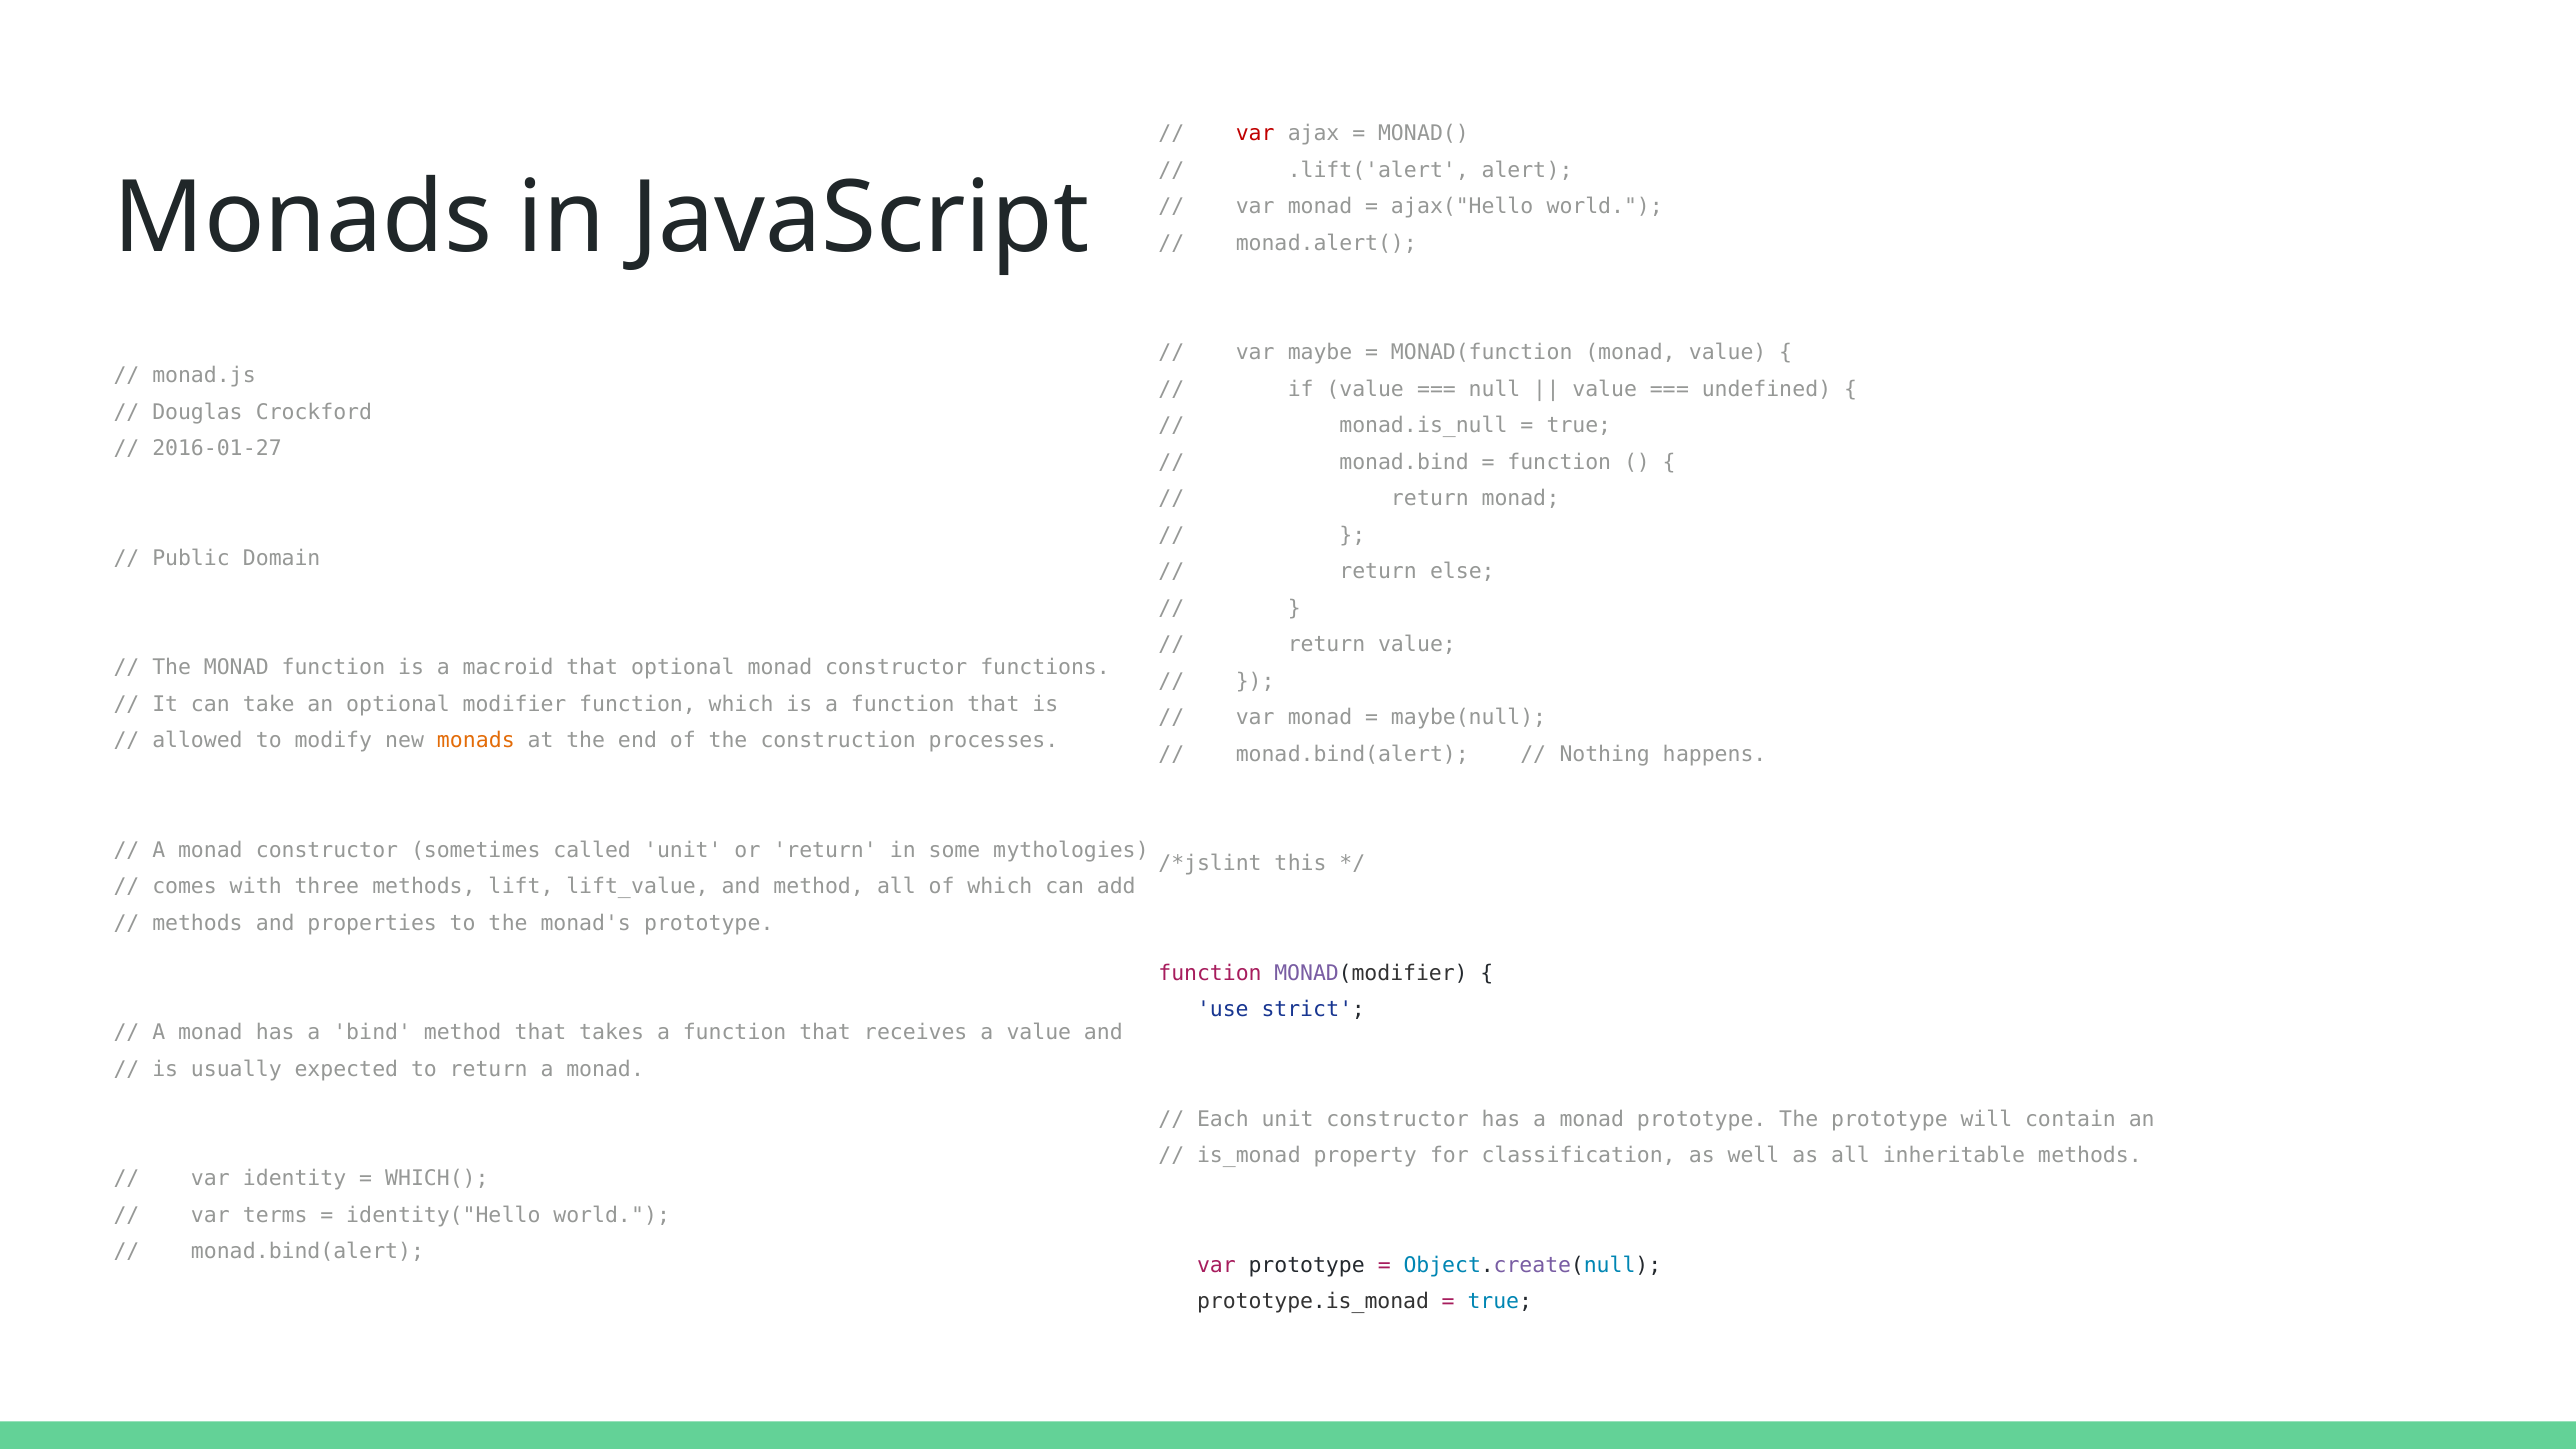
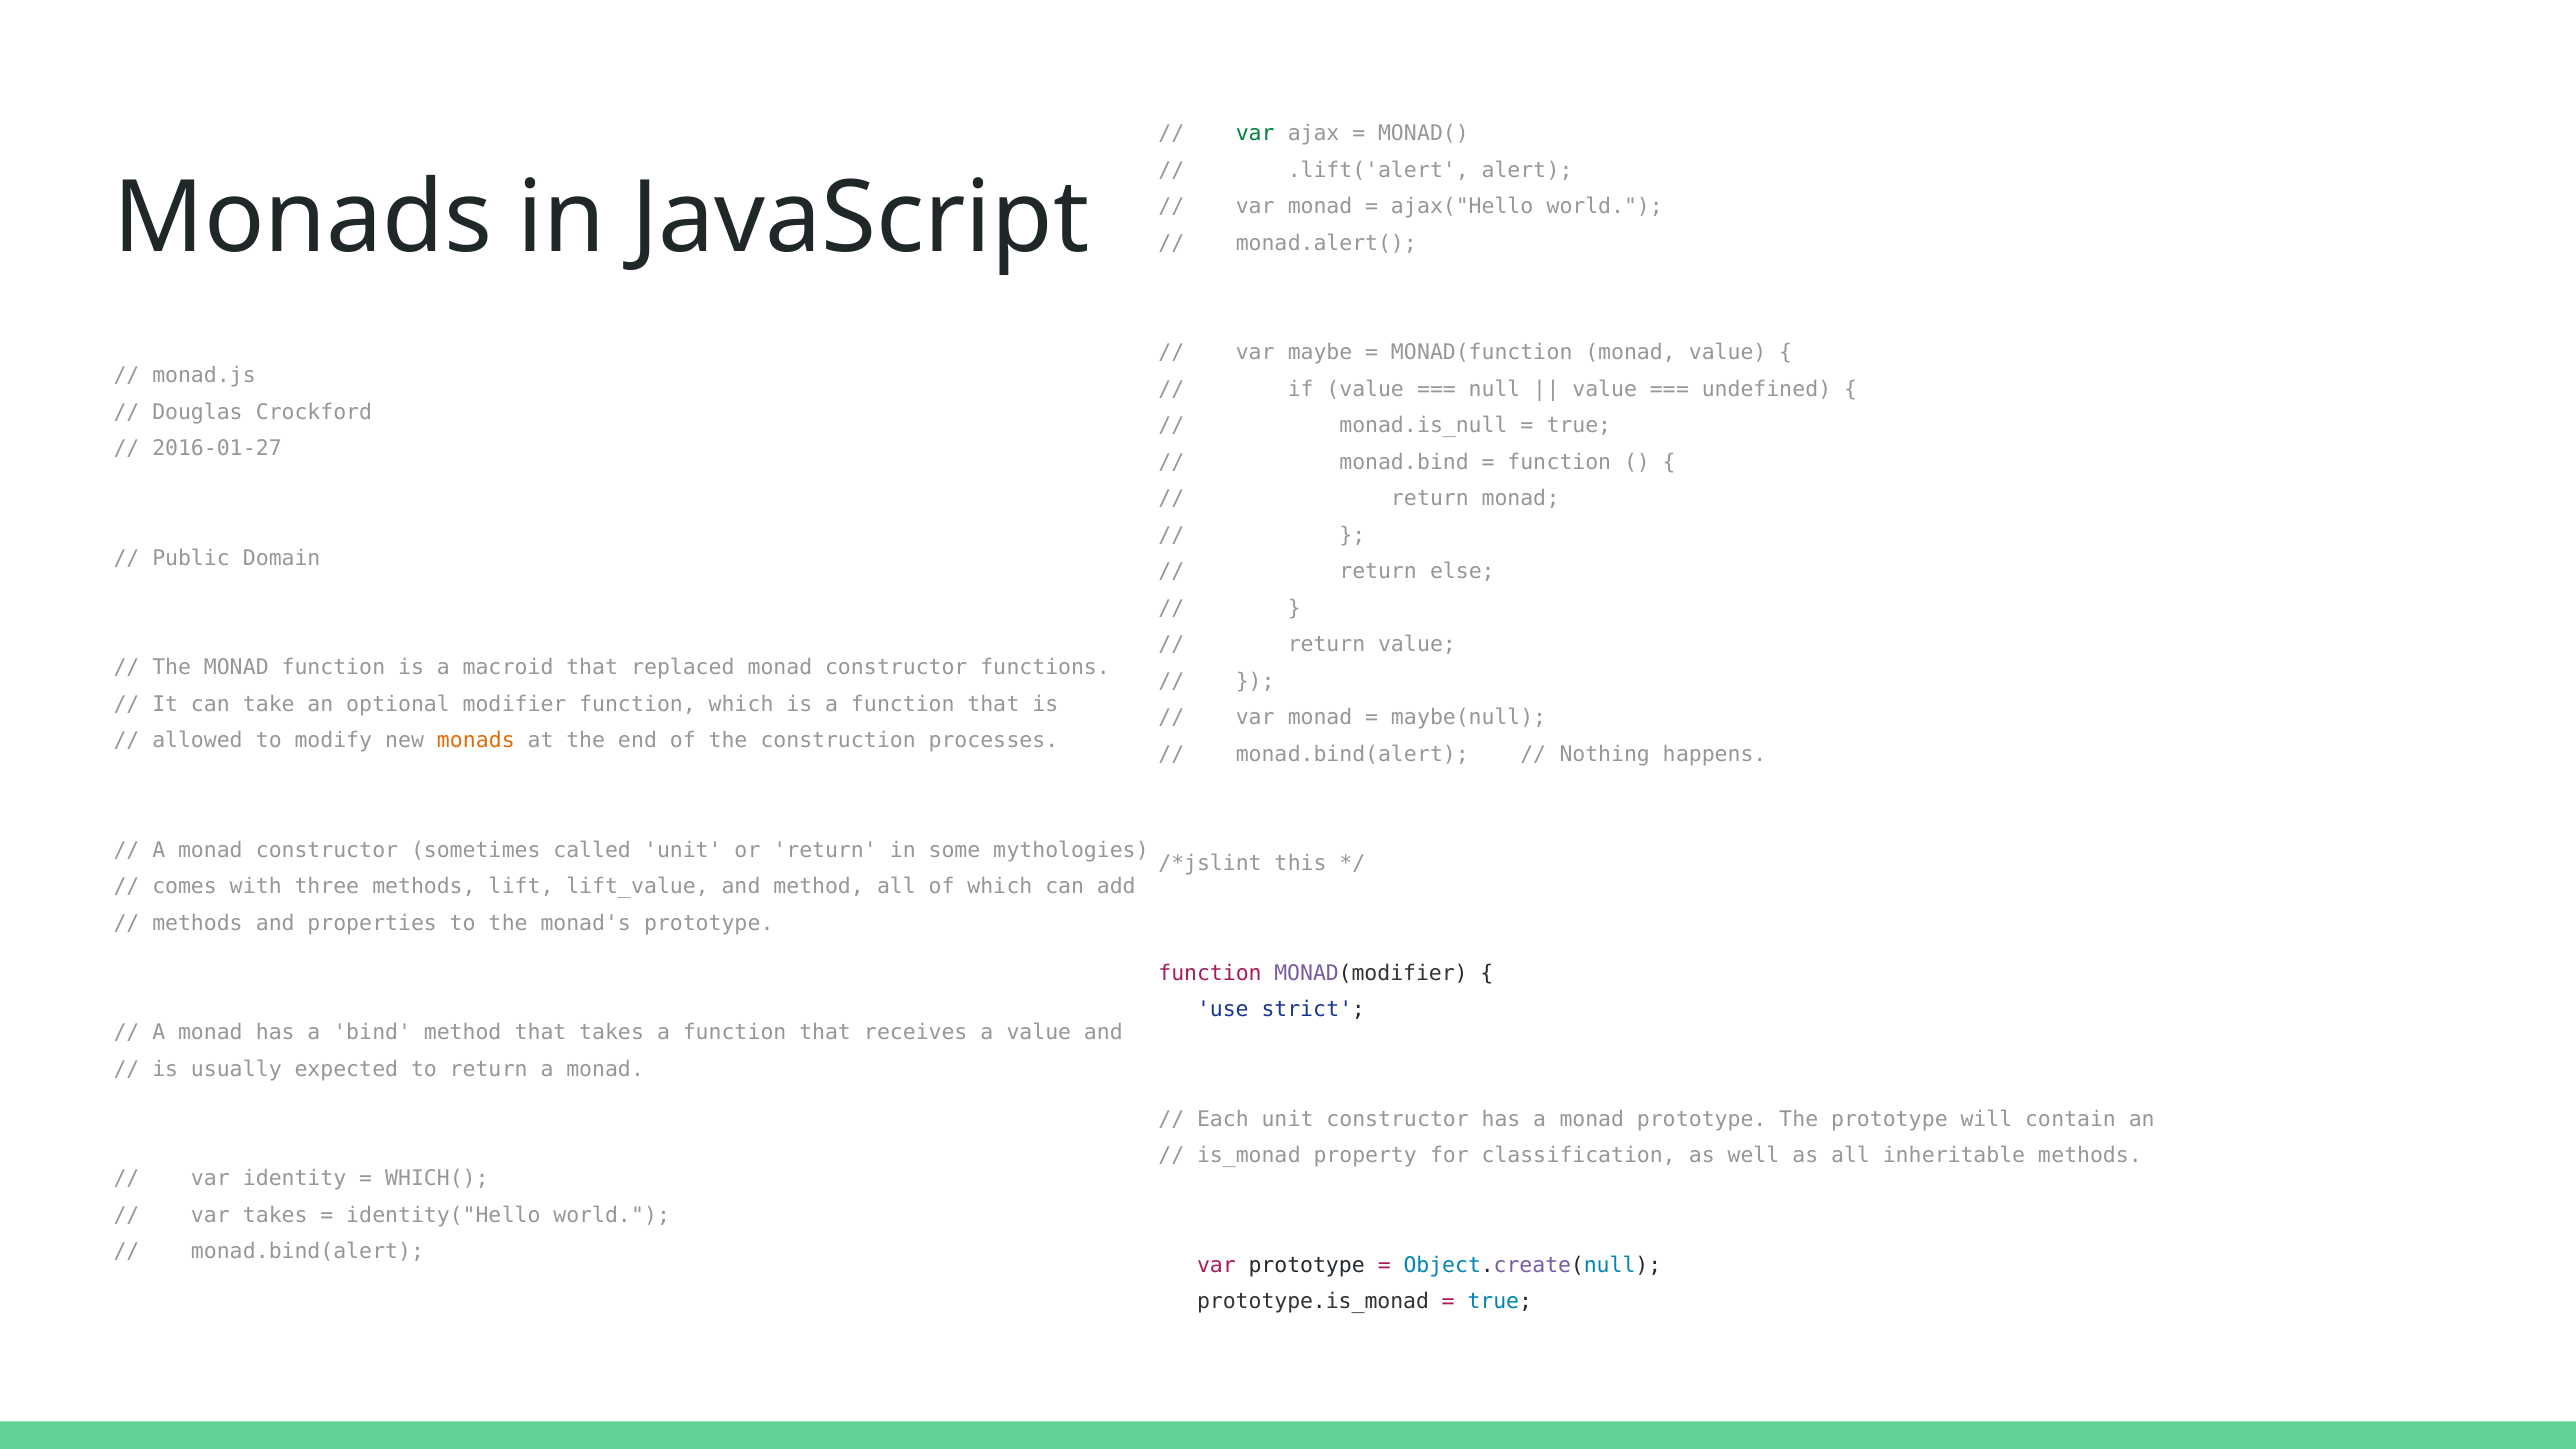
var colour: red -> green (1255, 134)
that optional: optional -> replaced (683, 668)
var terms: terms -> takes (275, 1215)
